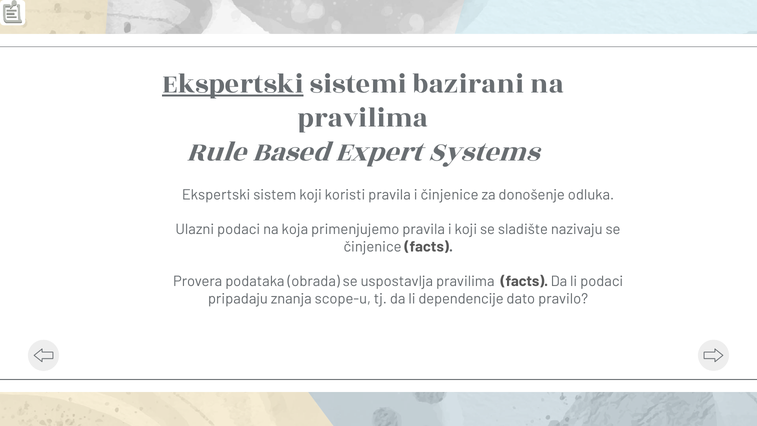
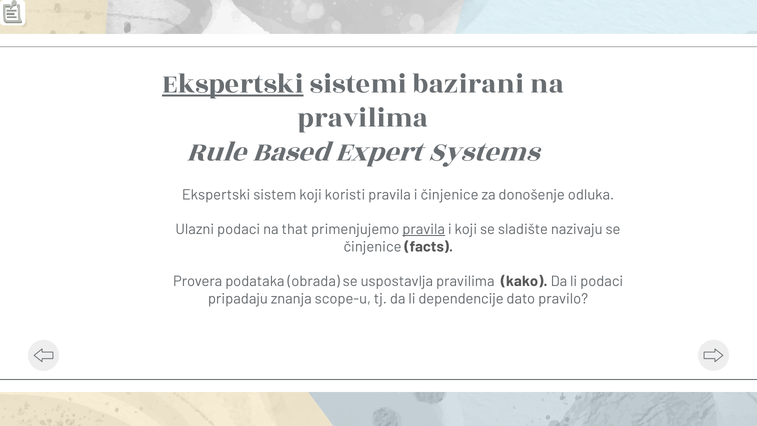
koja: koja -> that (295, 229)
pravila underline: none -> present (424, 229)
pravilima facts: facts -> kako (524, 281)
